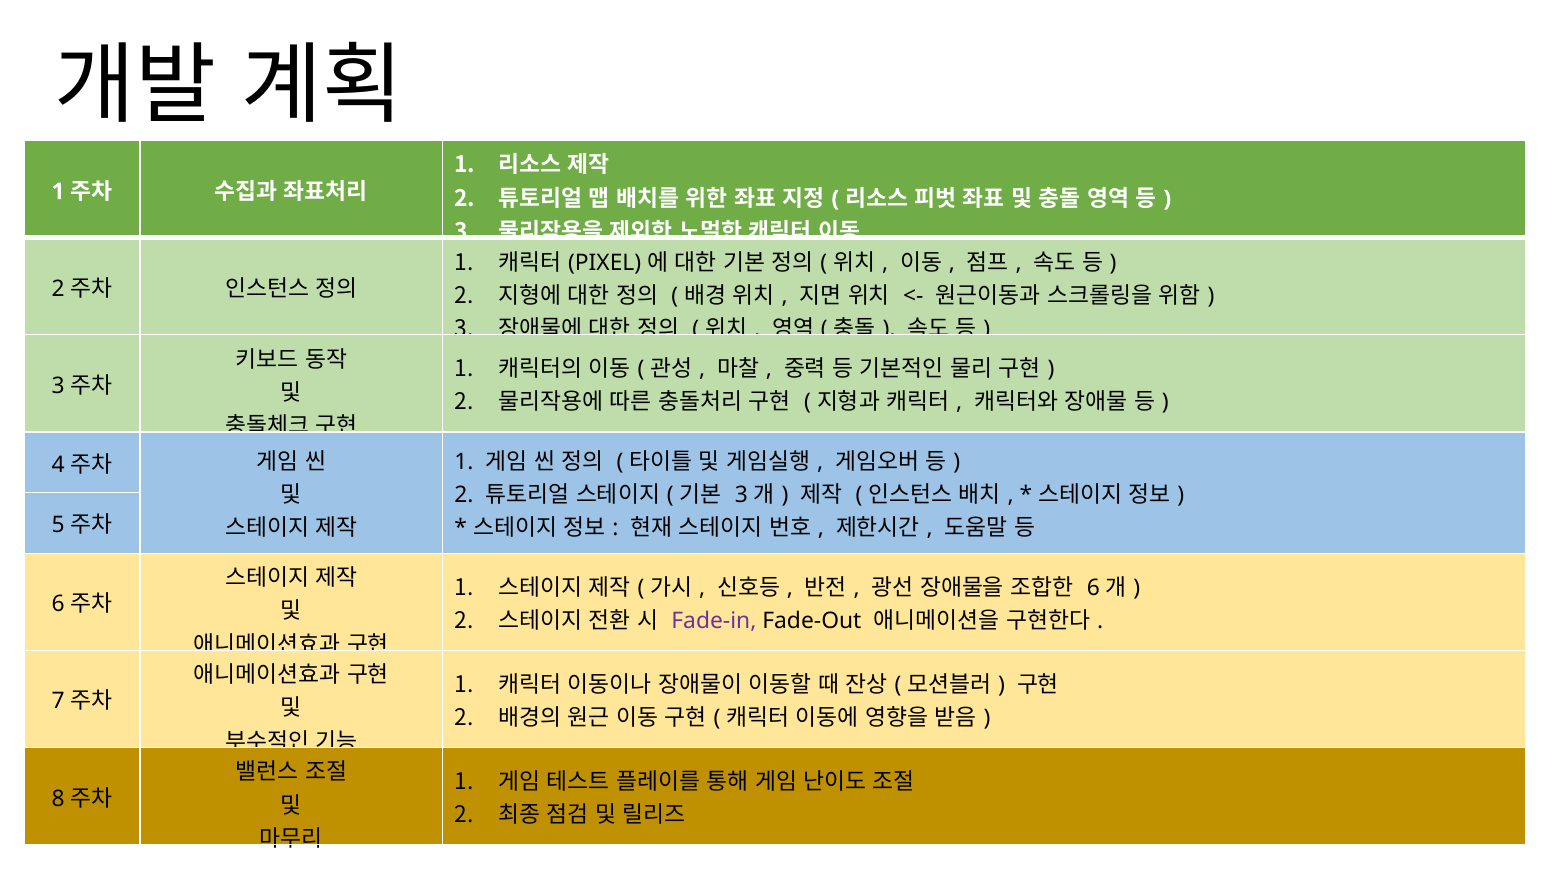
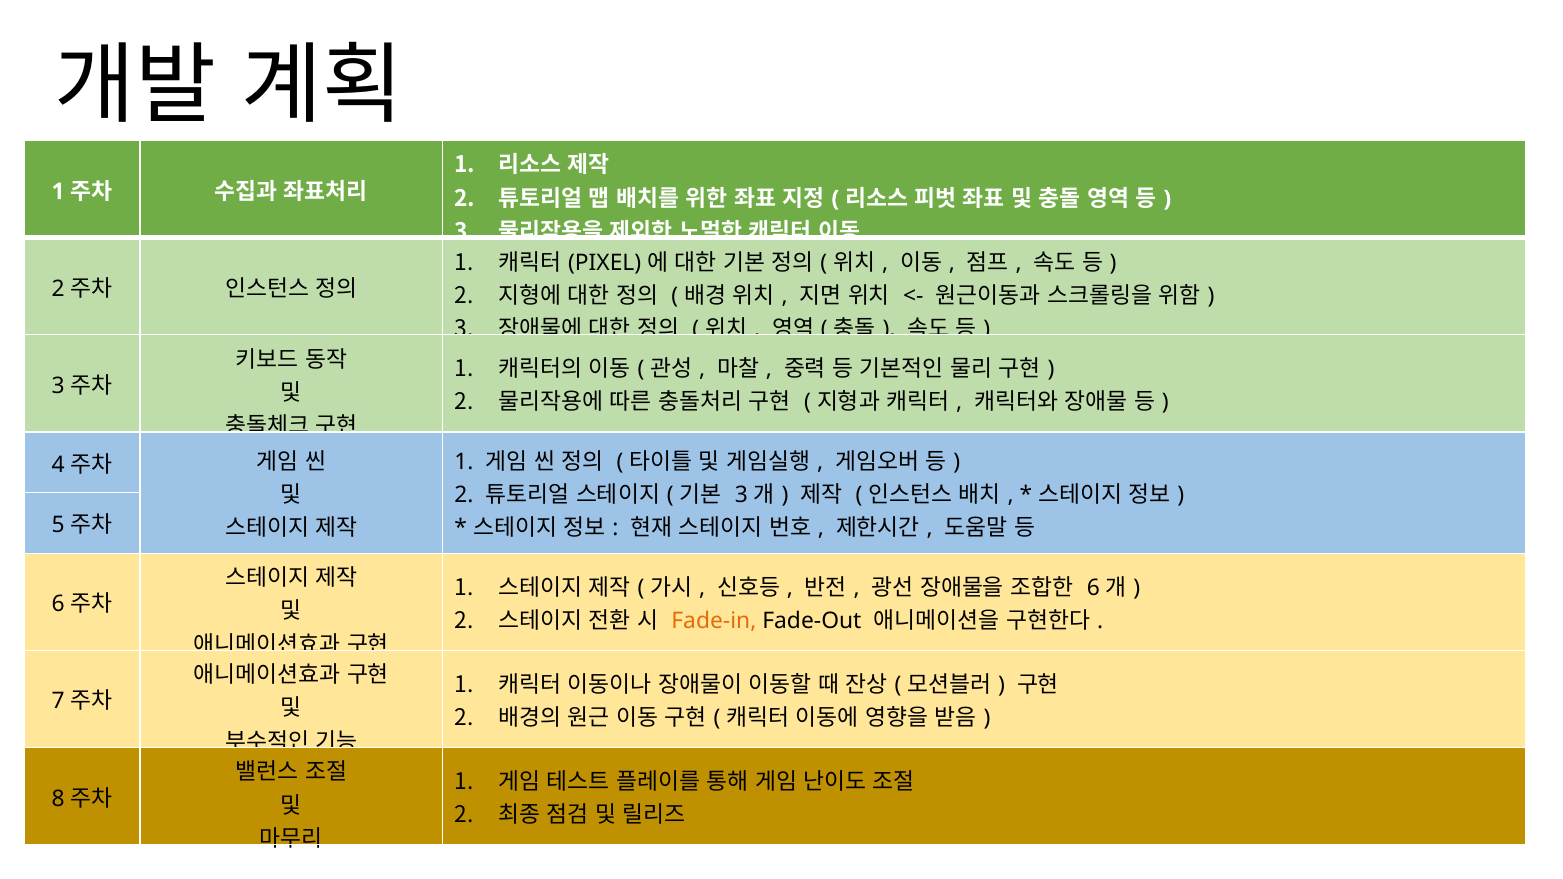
Fade-in colour: purple -> orange (714, 621)
